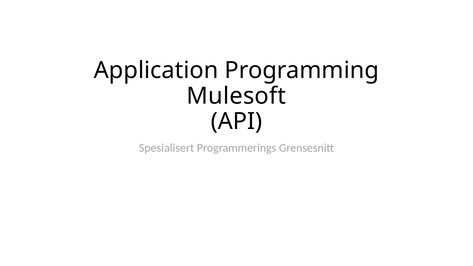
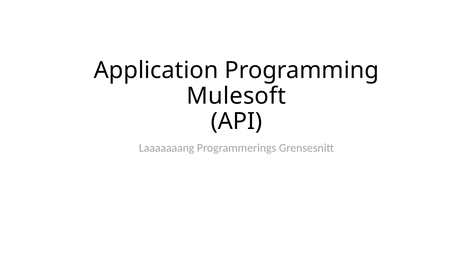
Spesialisert: Spesialisert -> Laaaaaaang (167, 148)
